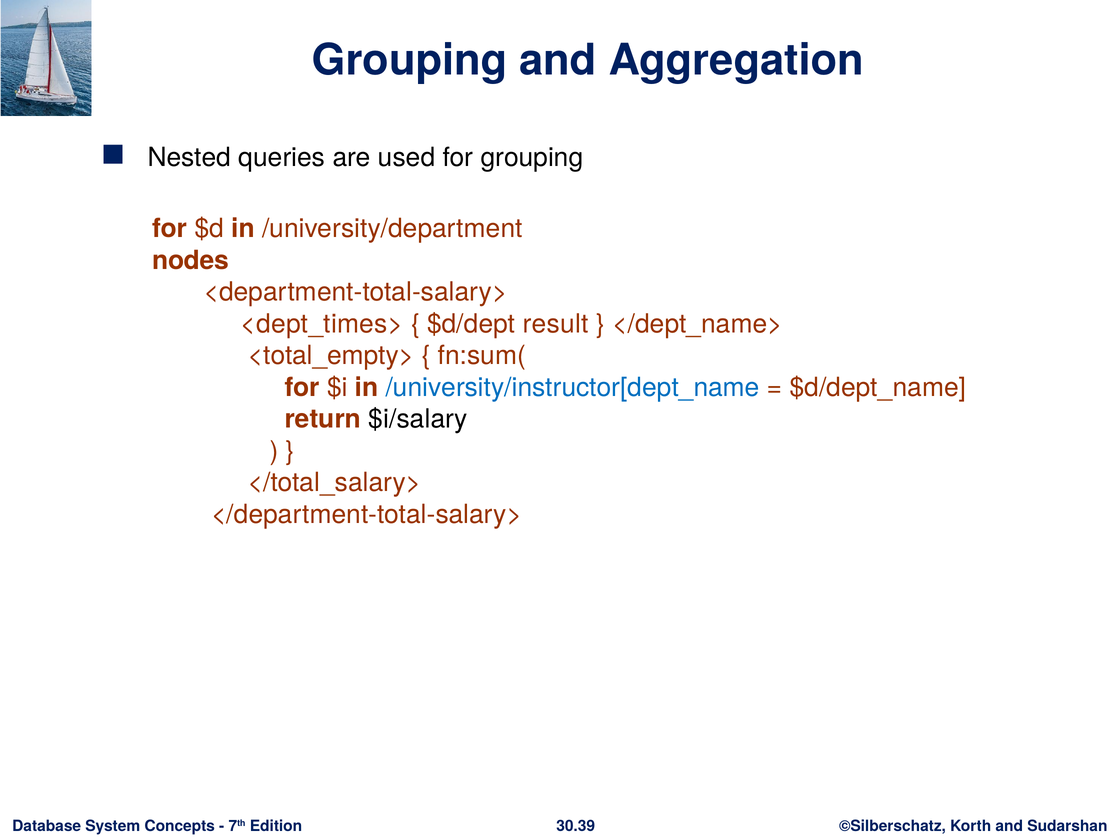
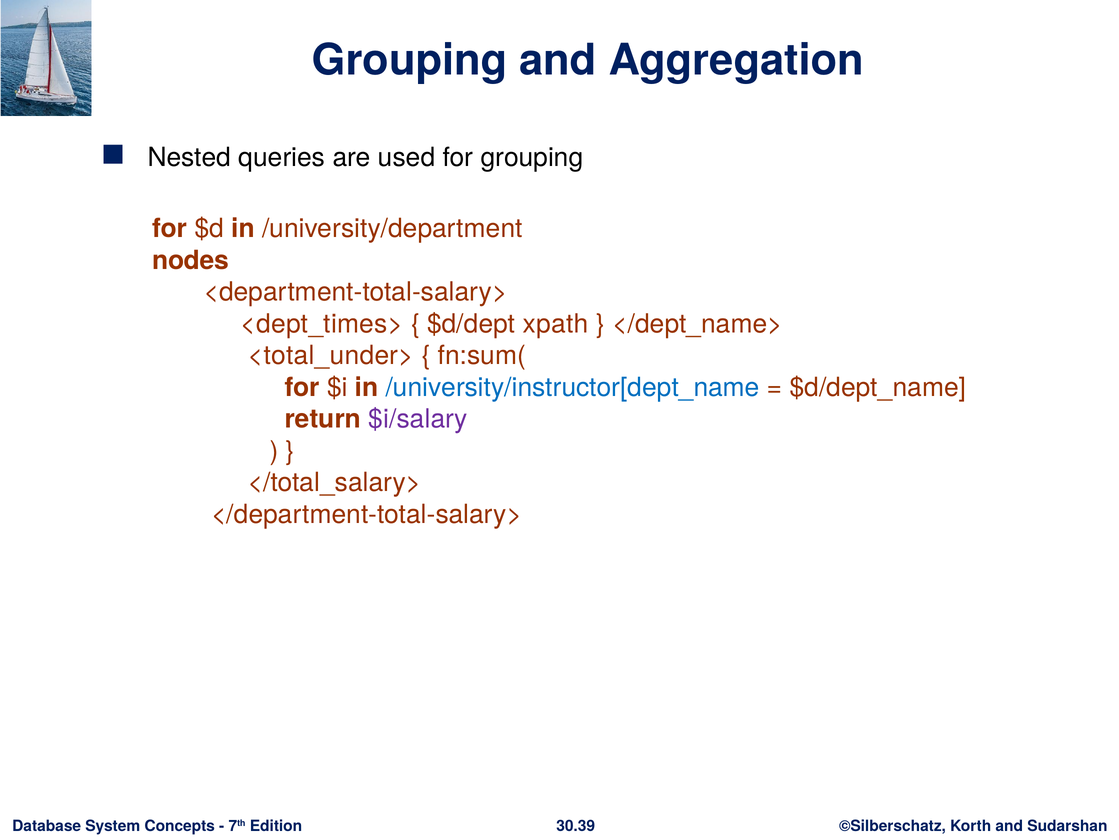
result: result -> xpath (556, 323)
<total_empty>: <total_empty> -> <total_under> (331, 355)
$i/salary colour: black -> purple (418, 419)
